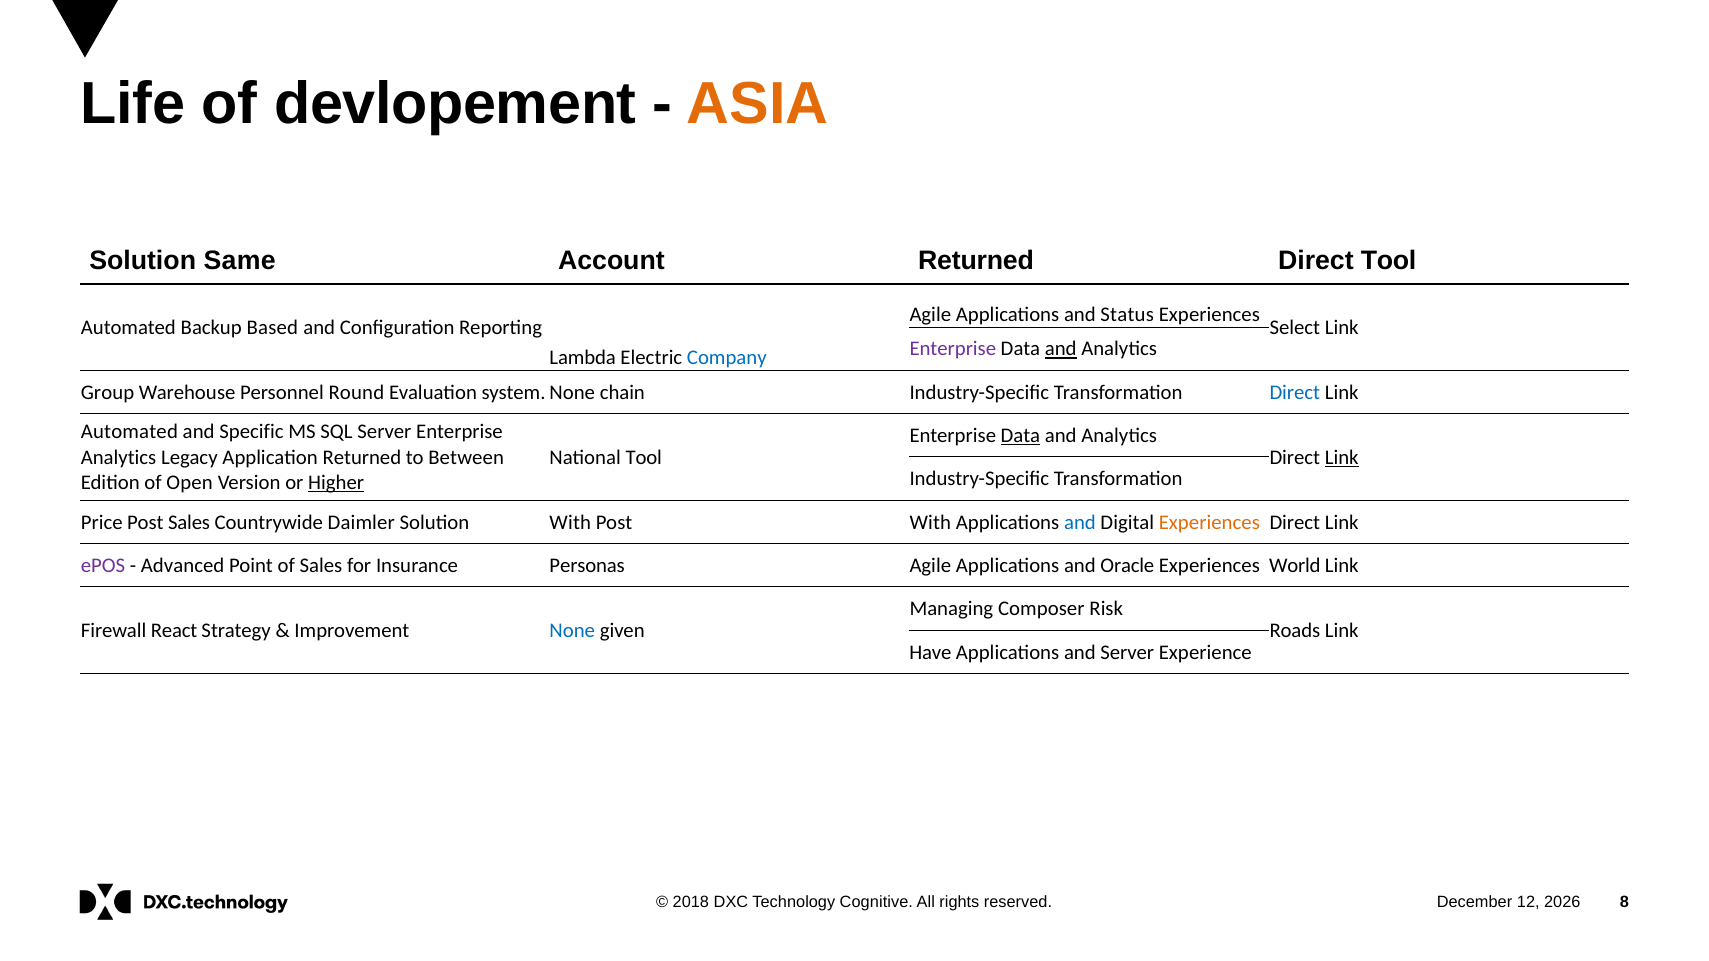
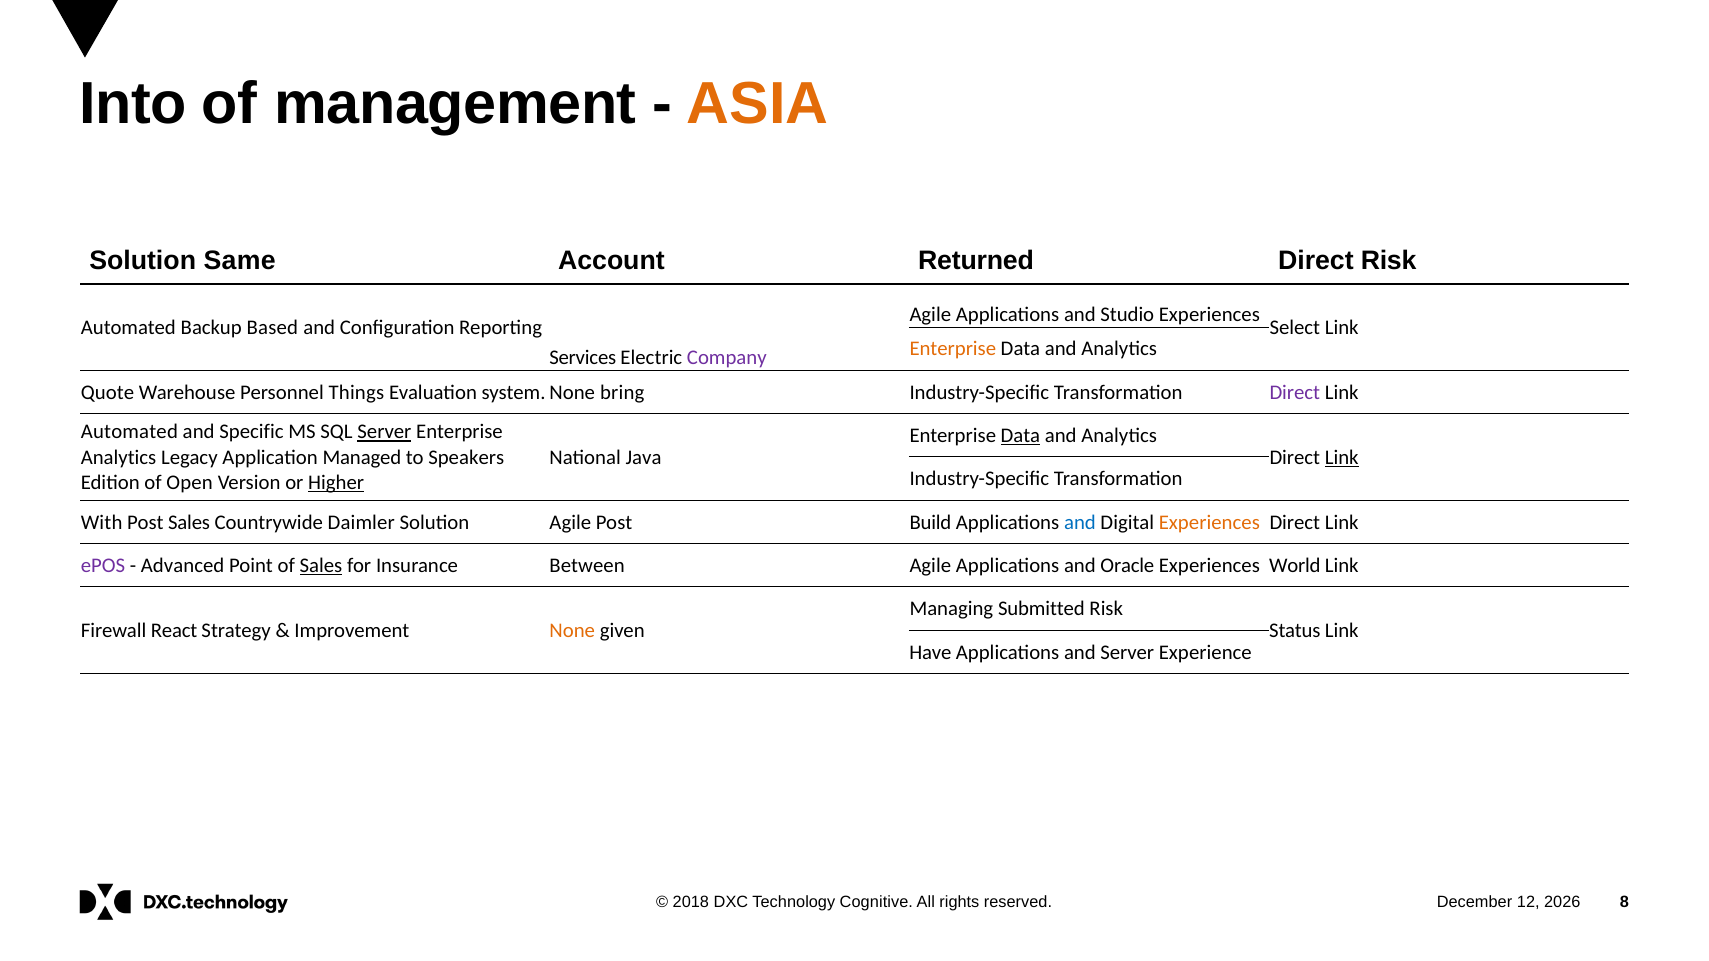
Life: Life -> Into (133, 104)
devlopement: devlopement -> management (455, 104)
Direct Tool: Tool -> Risk (1389, 261)
Status: Status -> Studio (1127, 315)
Enterprise colour: purple -> orange (953, 349)
and underline: present -> none (1061, 349)
Lambda: Lambda -> Services (583, 358)
Company colour: blue -> purple (727, 358)
Group: Group -> Quote (108, 393)
Round: Round -> Things (356, 393)
chain: chain -> bring (622, 393)
Direct colour: blue -> purple (1295, 393)
Server underline: none -> present (384, 432)
Application Returned: Returned -> Managed (362, 458)
Between: Between -> Speakers (466, 458)
National Tool: Tool -> Java (644, 458)
Price: Price -> With (102, 522)
Solution With: With -> Agile (570, 522)
Post With: With -> Build (930, 522)
Sales underline: none -> present (321, 566)
Personas: Personas -> Between (587, 566)
Composer: Composer -> Submitted (1041, 609)
None colour: blue -> orange (572, 631)
Roads: Roads -> Status (1295, 631)
